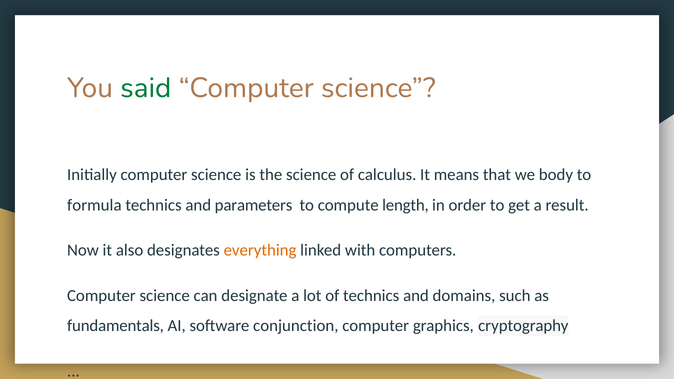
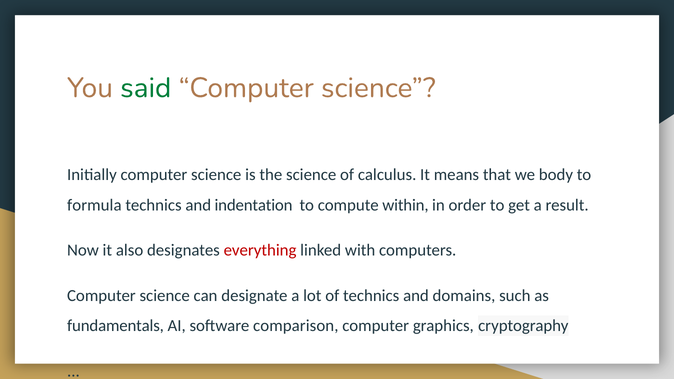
parameters: parameters -> indentation (254, 205)
length: length -> within (405, 205)
everything colour: orange -> red (260, 250)
conjunction: conjunction -> comparison (296, 326)
